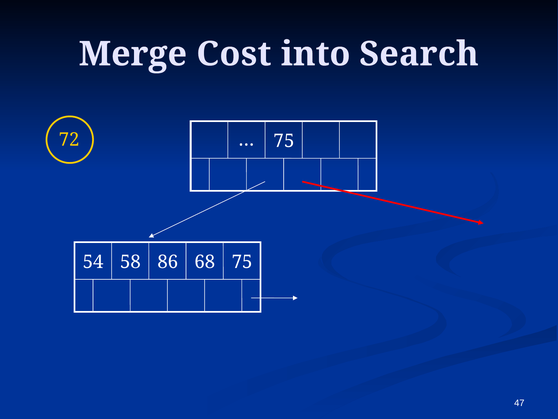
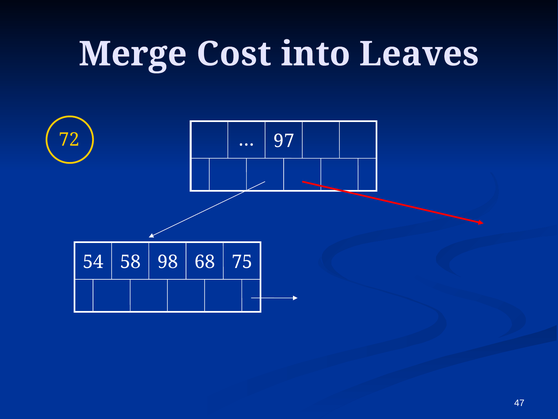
Search: Search -> Leaves (419, 54)
72 75: 75 -> 97 (284, 141)
86: 86 -> 98 (168, 262)
